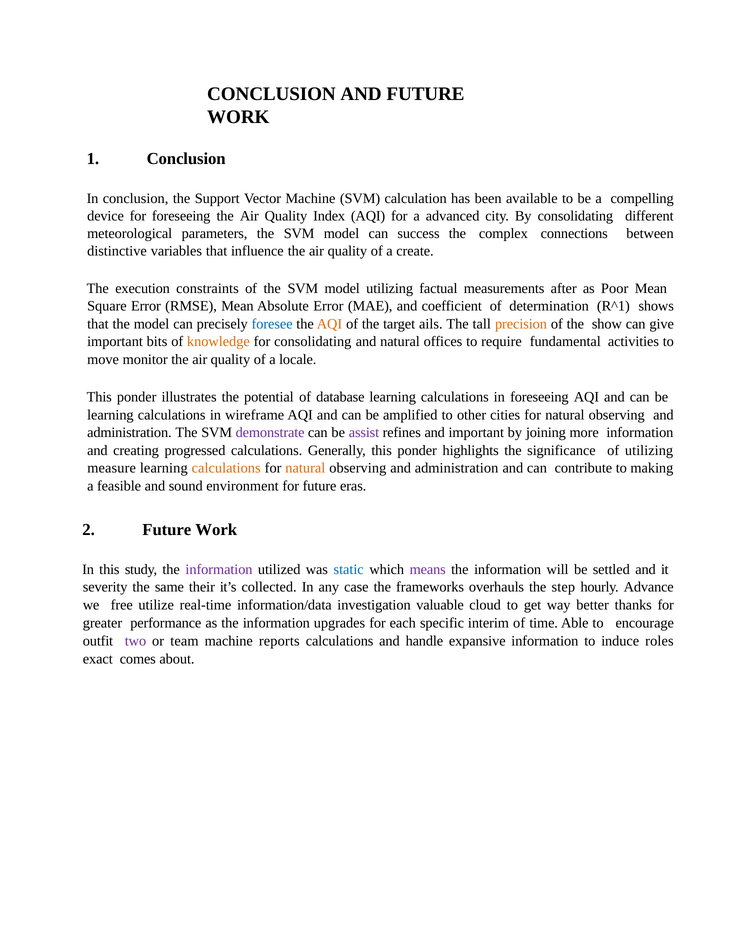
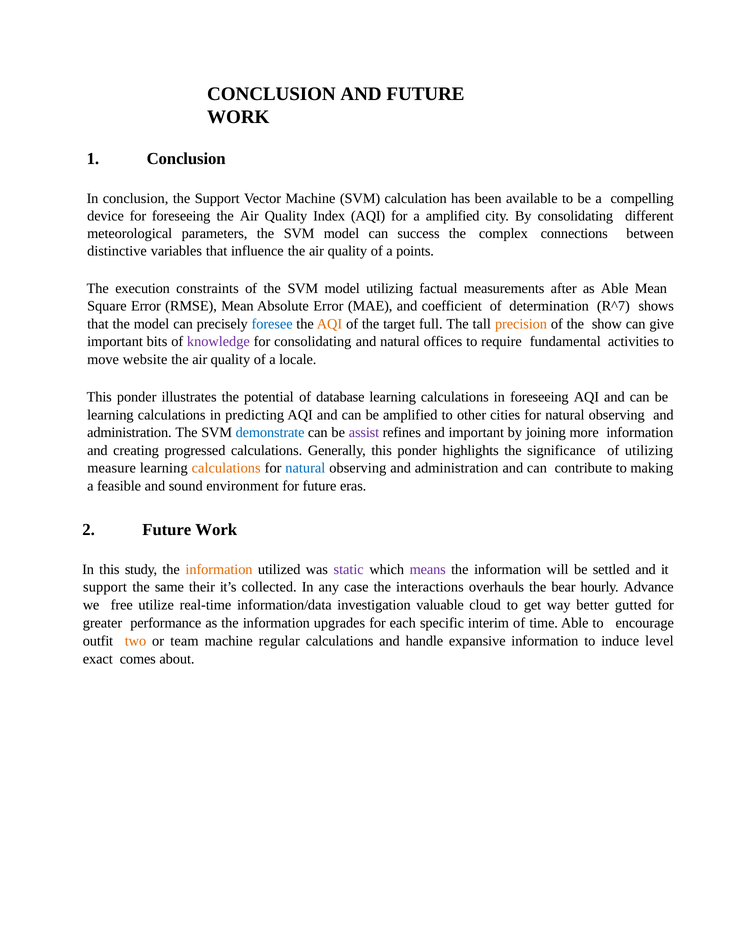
a advanced: advanced -> amplified (453, 216)
create: create -> points (415, 251)
as Poor: Poor -> Able (615, 288)
R^1: R^1 -> R^7 (613, 306)
ails: ails -> full (431, 324)
knowledge colour: orange -> purple (218, 341)
monitor: monitor -> website (145, 359)
wireframe: wireframe -> predicting (255, 415)
demonstrate colour: purple -> blue (270, 432)
natural colour: orange -> blue (305, 468)
information colour: purple -> orange (219, 569)
static colour: blue -> purple (349, 569)
severity: severity -> support (105, 587)
frameworks: frameworks -> interactions (430, 587)
step: step -> bear (563, 587)
thanks: thanks -> gutted (633, 605)
two colour: purple -> orange (135, 641)
reports: reports -> regular (279, 641)
roles: roles -> level (659, 641)
